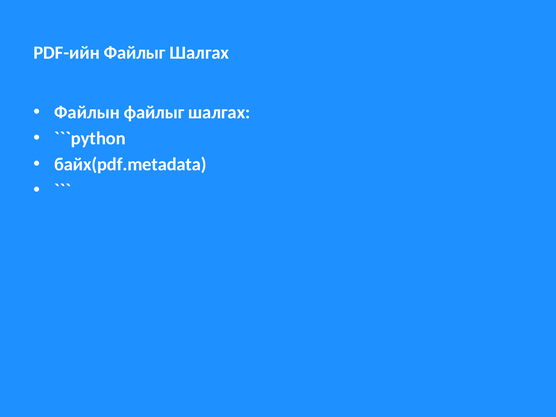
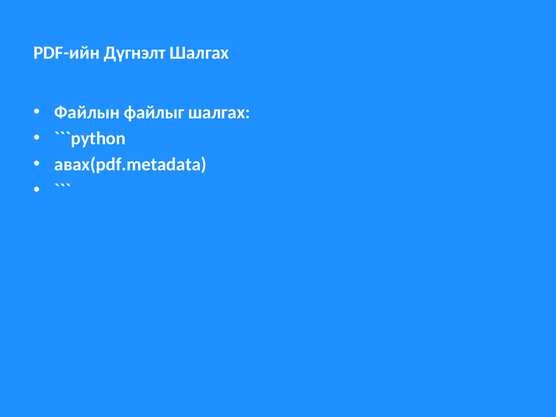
PDF-ийн Файлыг: Файлыг -> Дүгнэлт (135, 53)
байх(pdf.metadata: байх(pdf.metadata -> авах(pdf.metadata (130, 164)
